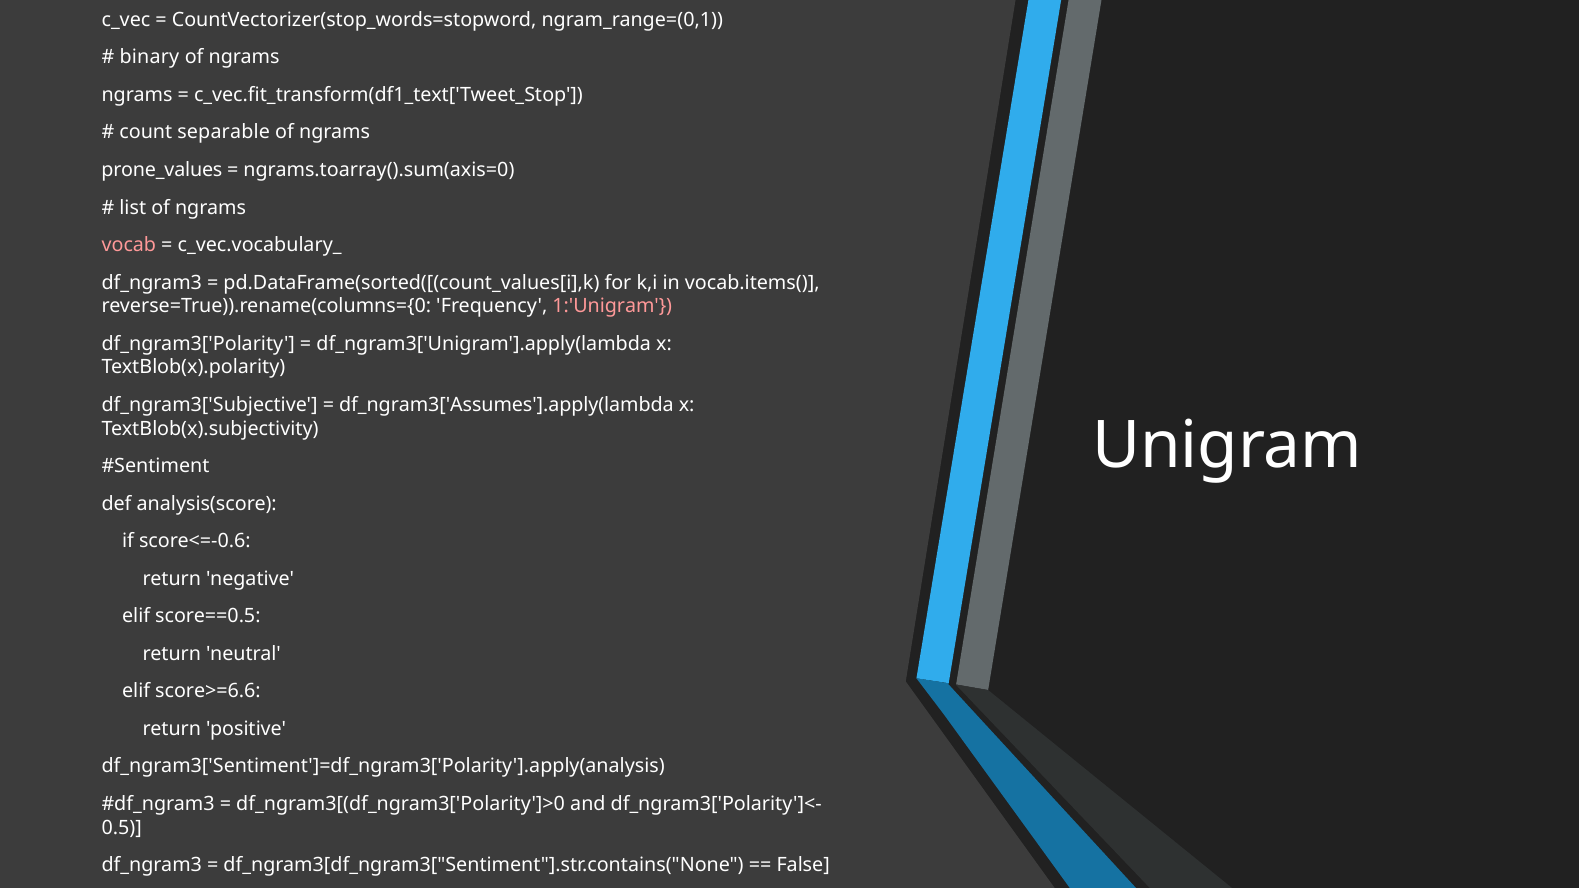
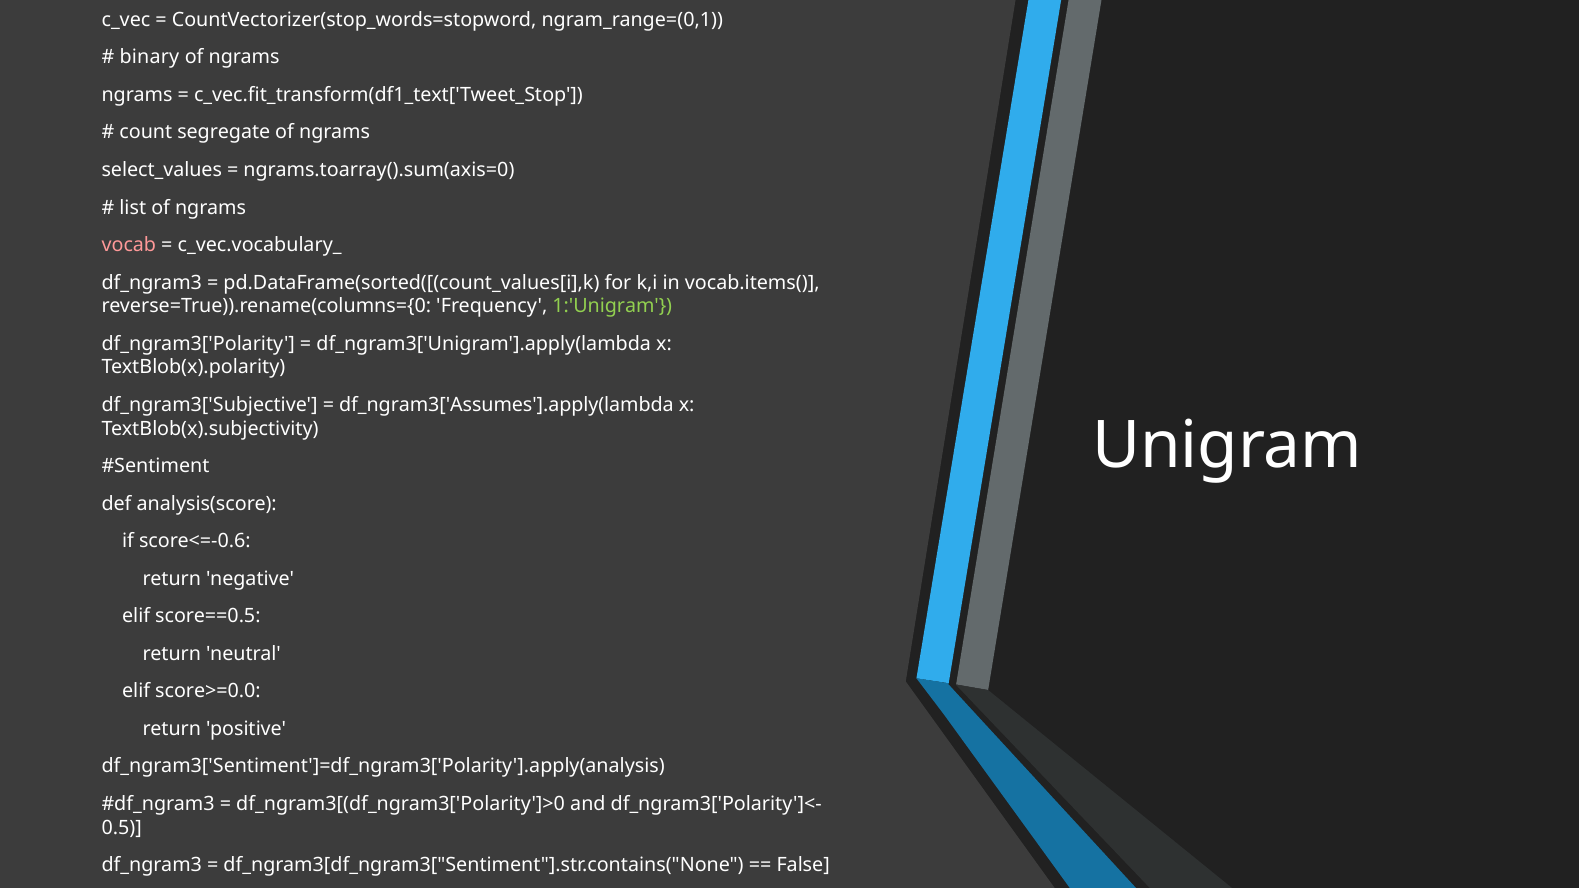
separable: separable -> segregate (224, 132)
prone_values: prone_values -> select_values (162, 170)
1:'Unigram colour: pink -> light green (612, 306)
score>=6.6: score>=6.6 -> score>=0.0 (208, 691)
